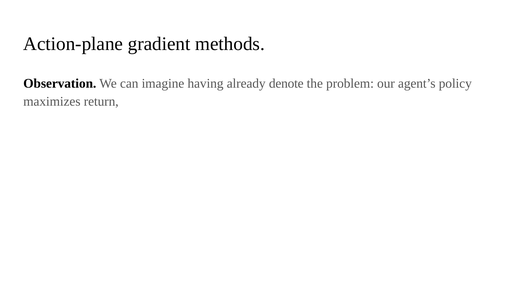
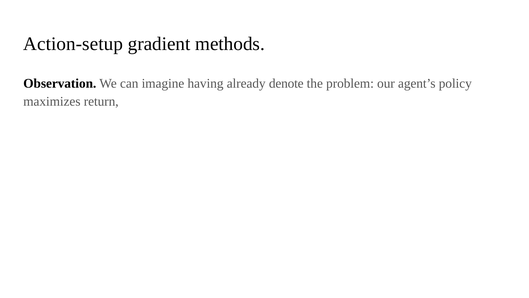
Action-plane: Action-plane -> Action-setup (73, 44)
